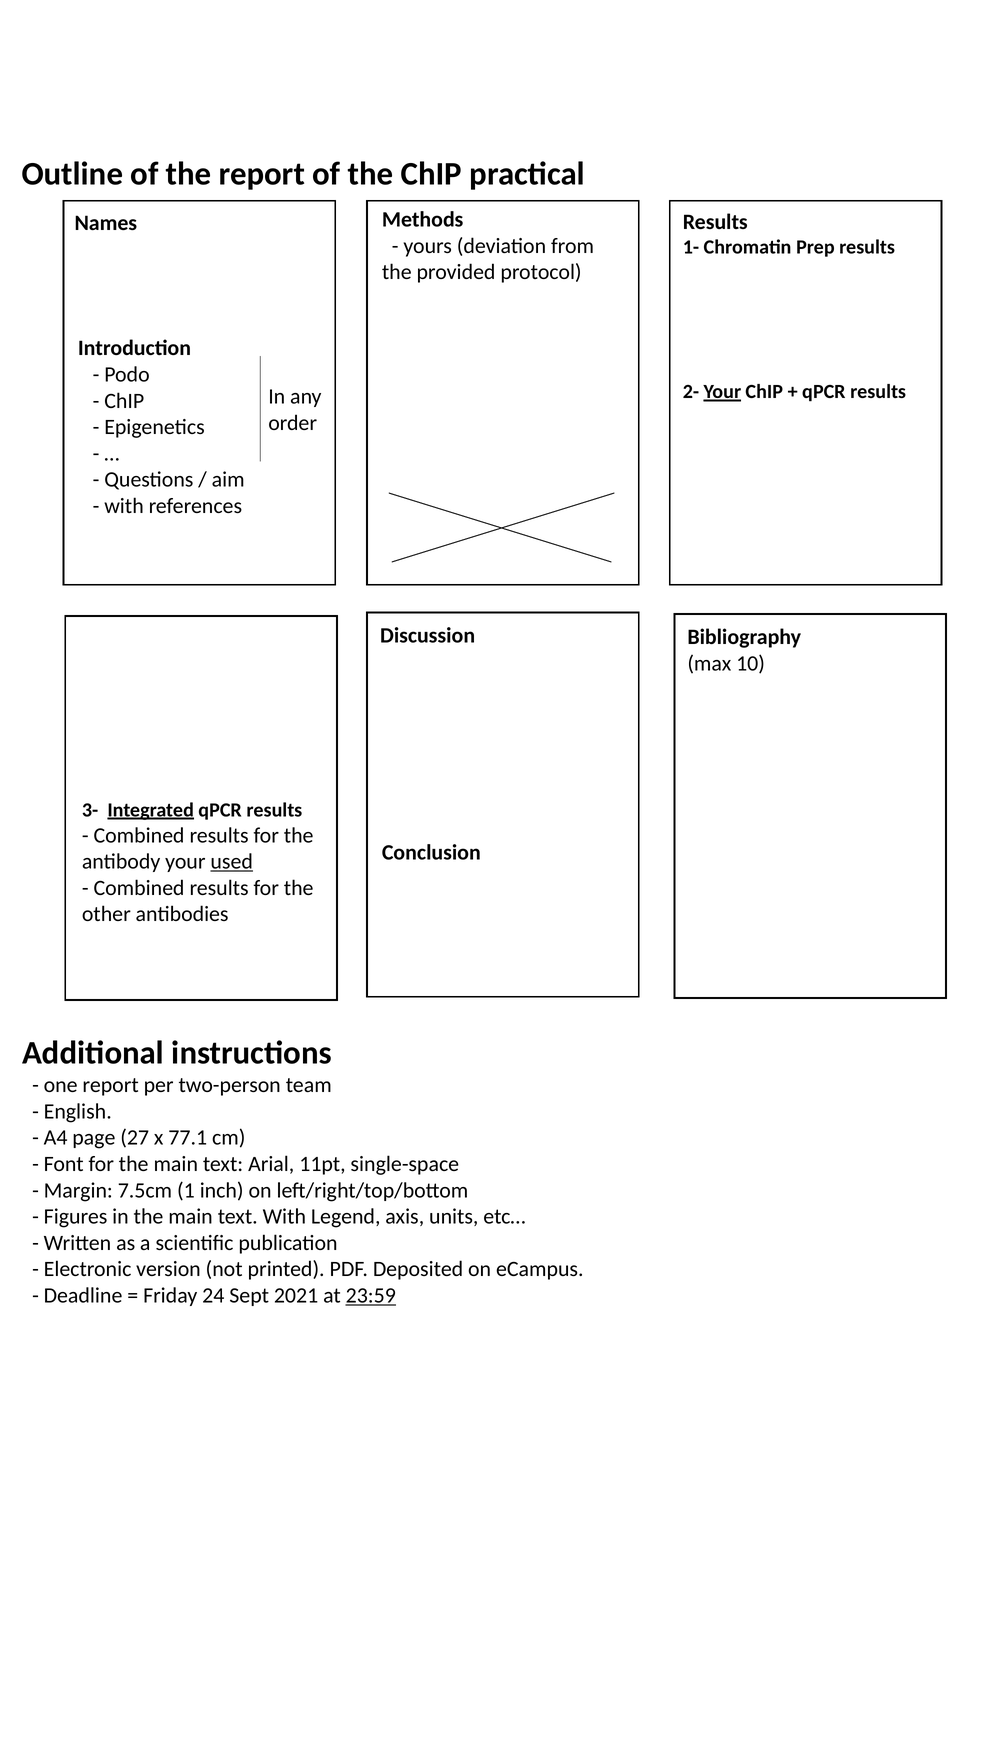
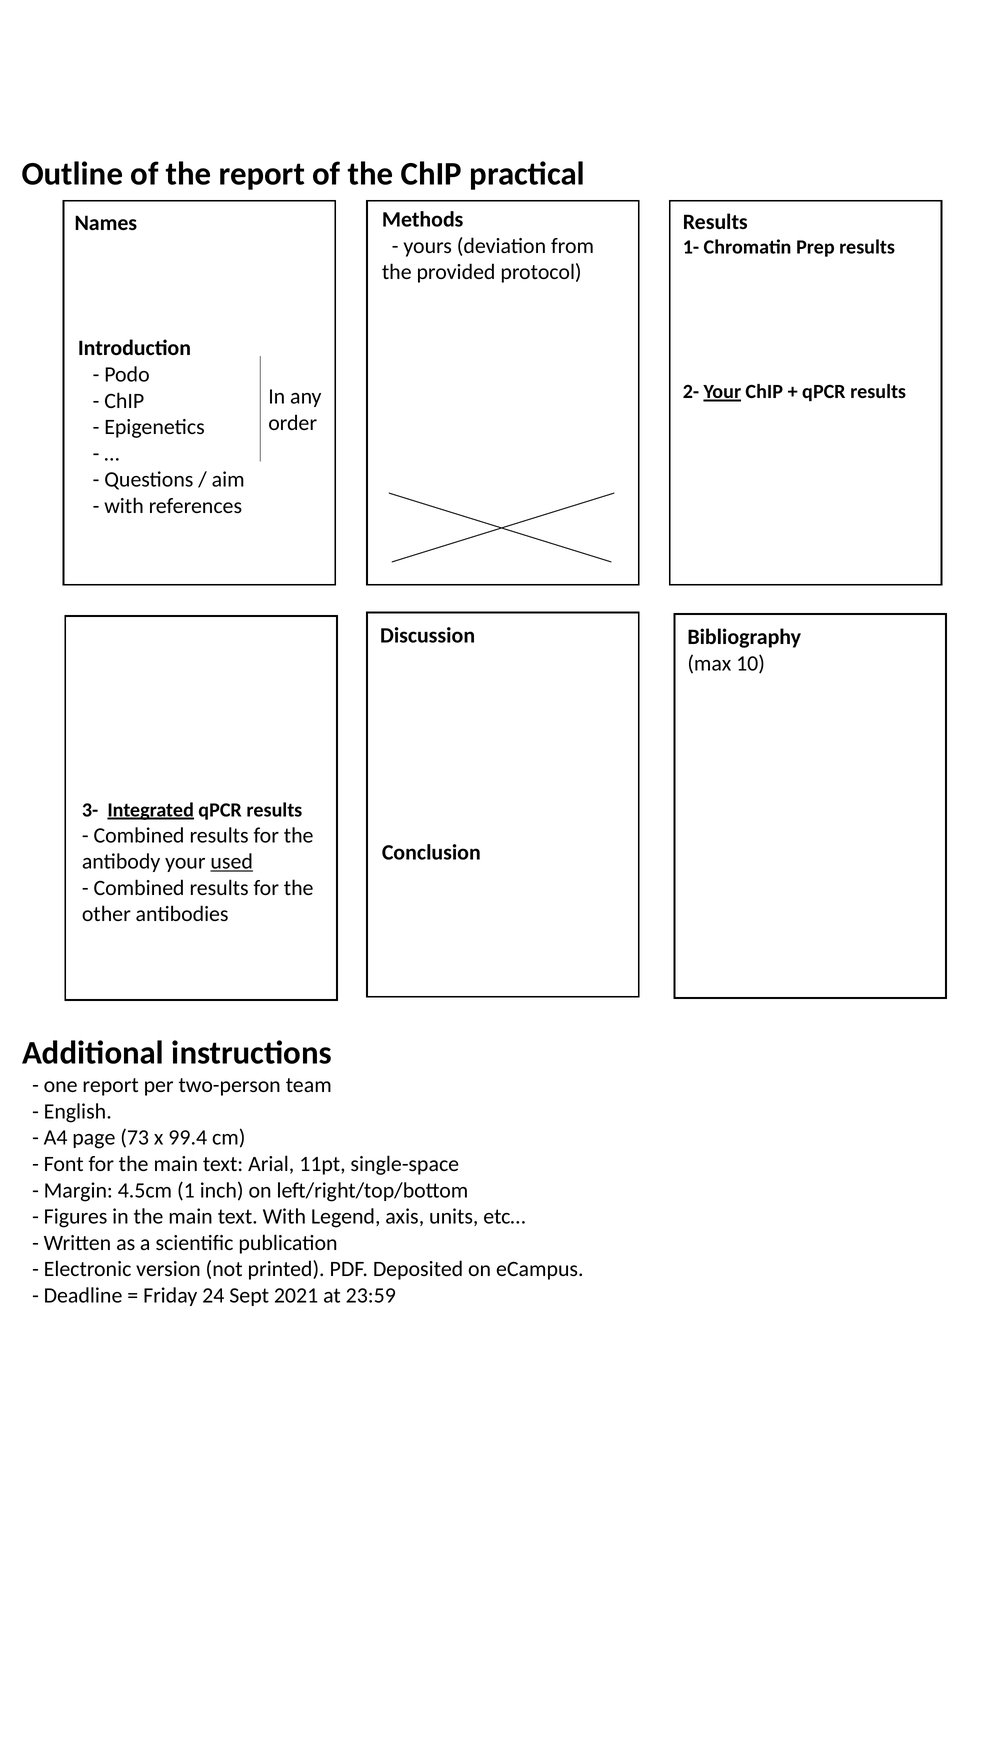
27: 27 -> 73 (135, 1138)
77.1: 77.1 -> 99.4 (188, 1138)
7.5cm: 7.5cm -> 4.5cm (145, 1190)
23:59 underline: present -> none (371, 1295)
